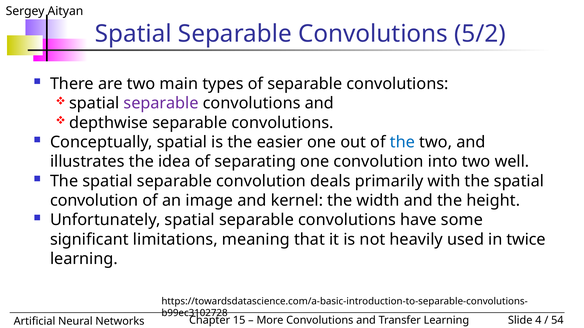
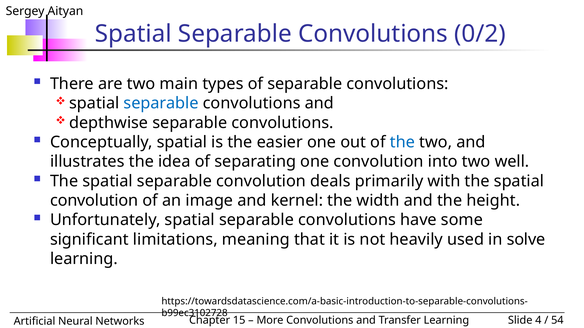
5/2: 5/2 -> 0/2 (480, 34)
separable colour: purple -> blue (161, 103)
twice: twice -> solve (526, 240)
